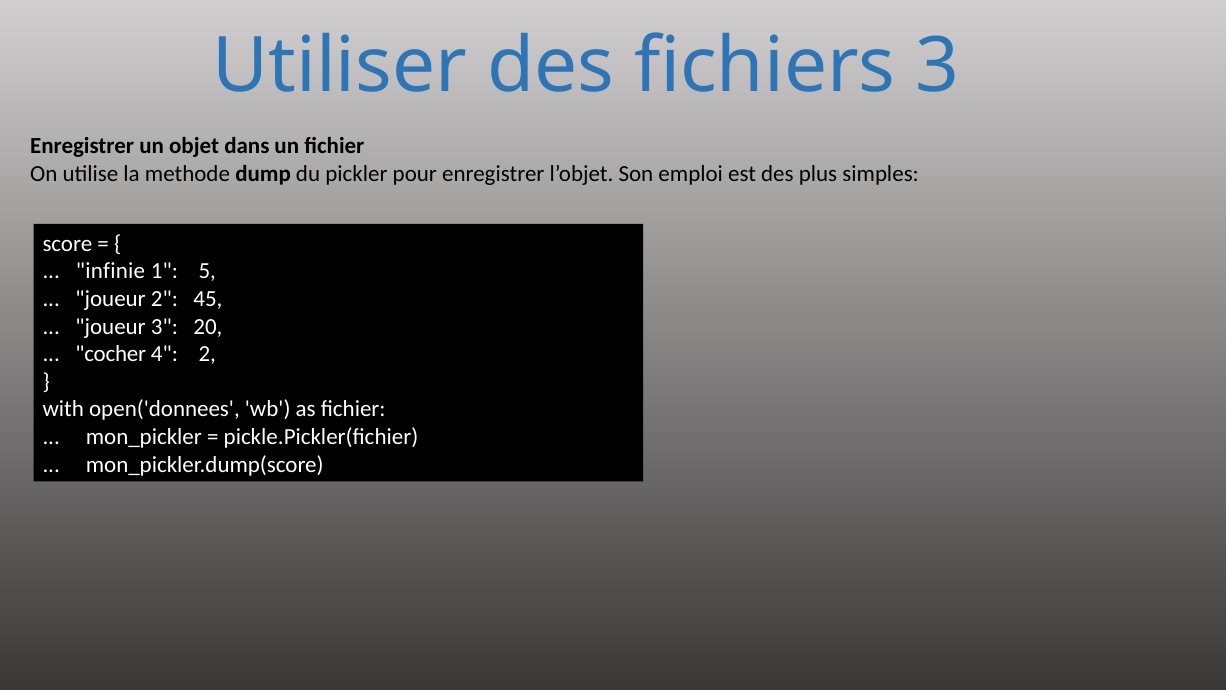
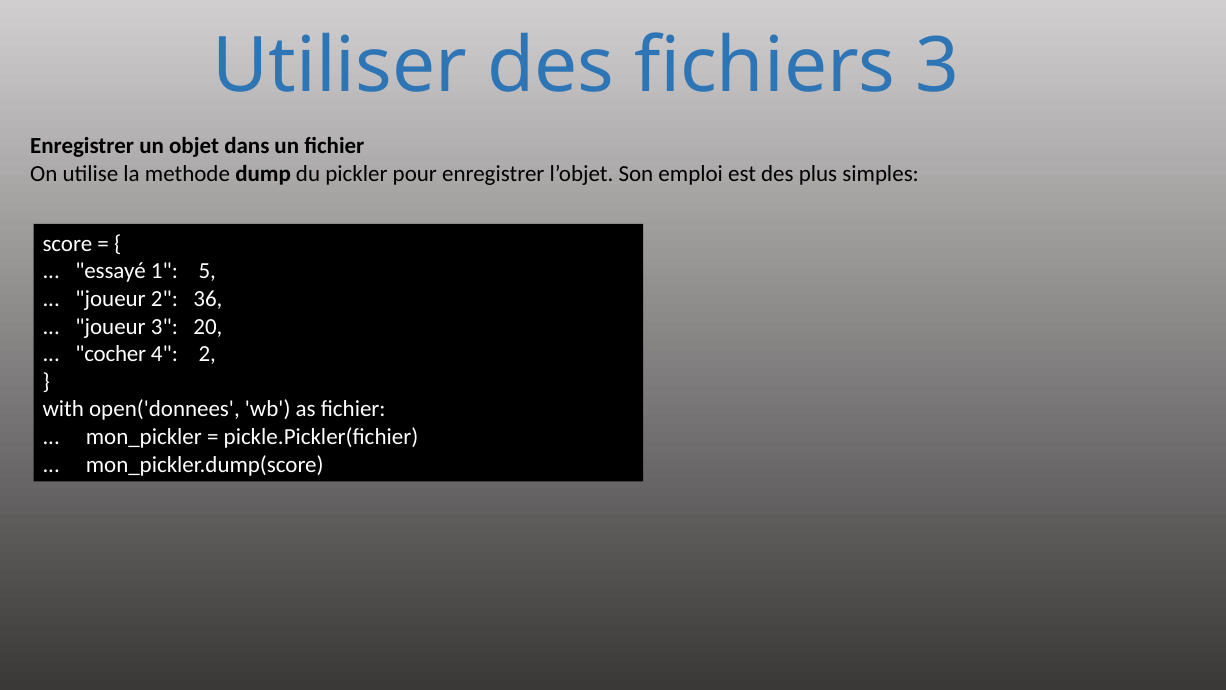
infinie: infinie -> essayé (111, 271)
45: 45 -> 36 (208, 299)
